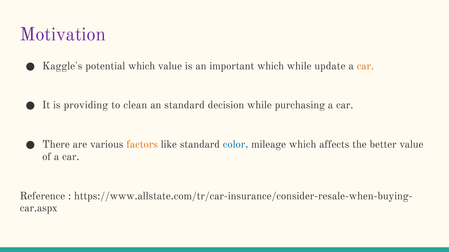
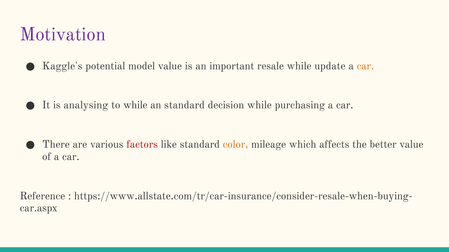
potential which: which -> model (142, 66)
important which: which -> resale (271, 66)
providing: providing -> analysing (86, 105)
to clean: clean -> while (135, 105)
factors colour: orange -> red (142, 145)
color colour: blue -> orange (235, 145)
